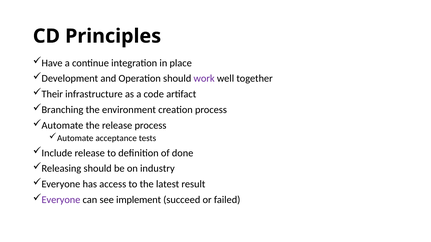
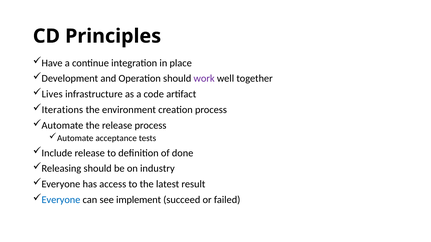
Their: Their -> Lives (52, 94)
Branching: Branching -> Iterations (62, 110)
Everyone colour: purple -> blue (61, 200)
